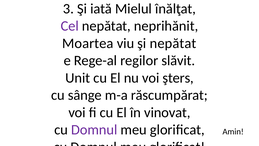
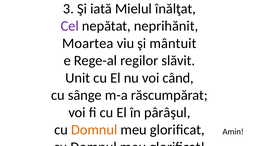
şi nepătat: nepătat -> mântuit (173, 43)
şters: şters -> când (178, 78)
vinovat: vinovat -> pârâşul (167, 112)
Domnul colour: purple -> orange (94, 130)
